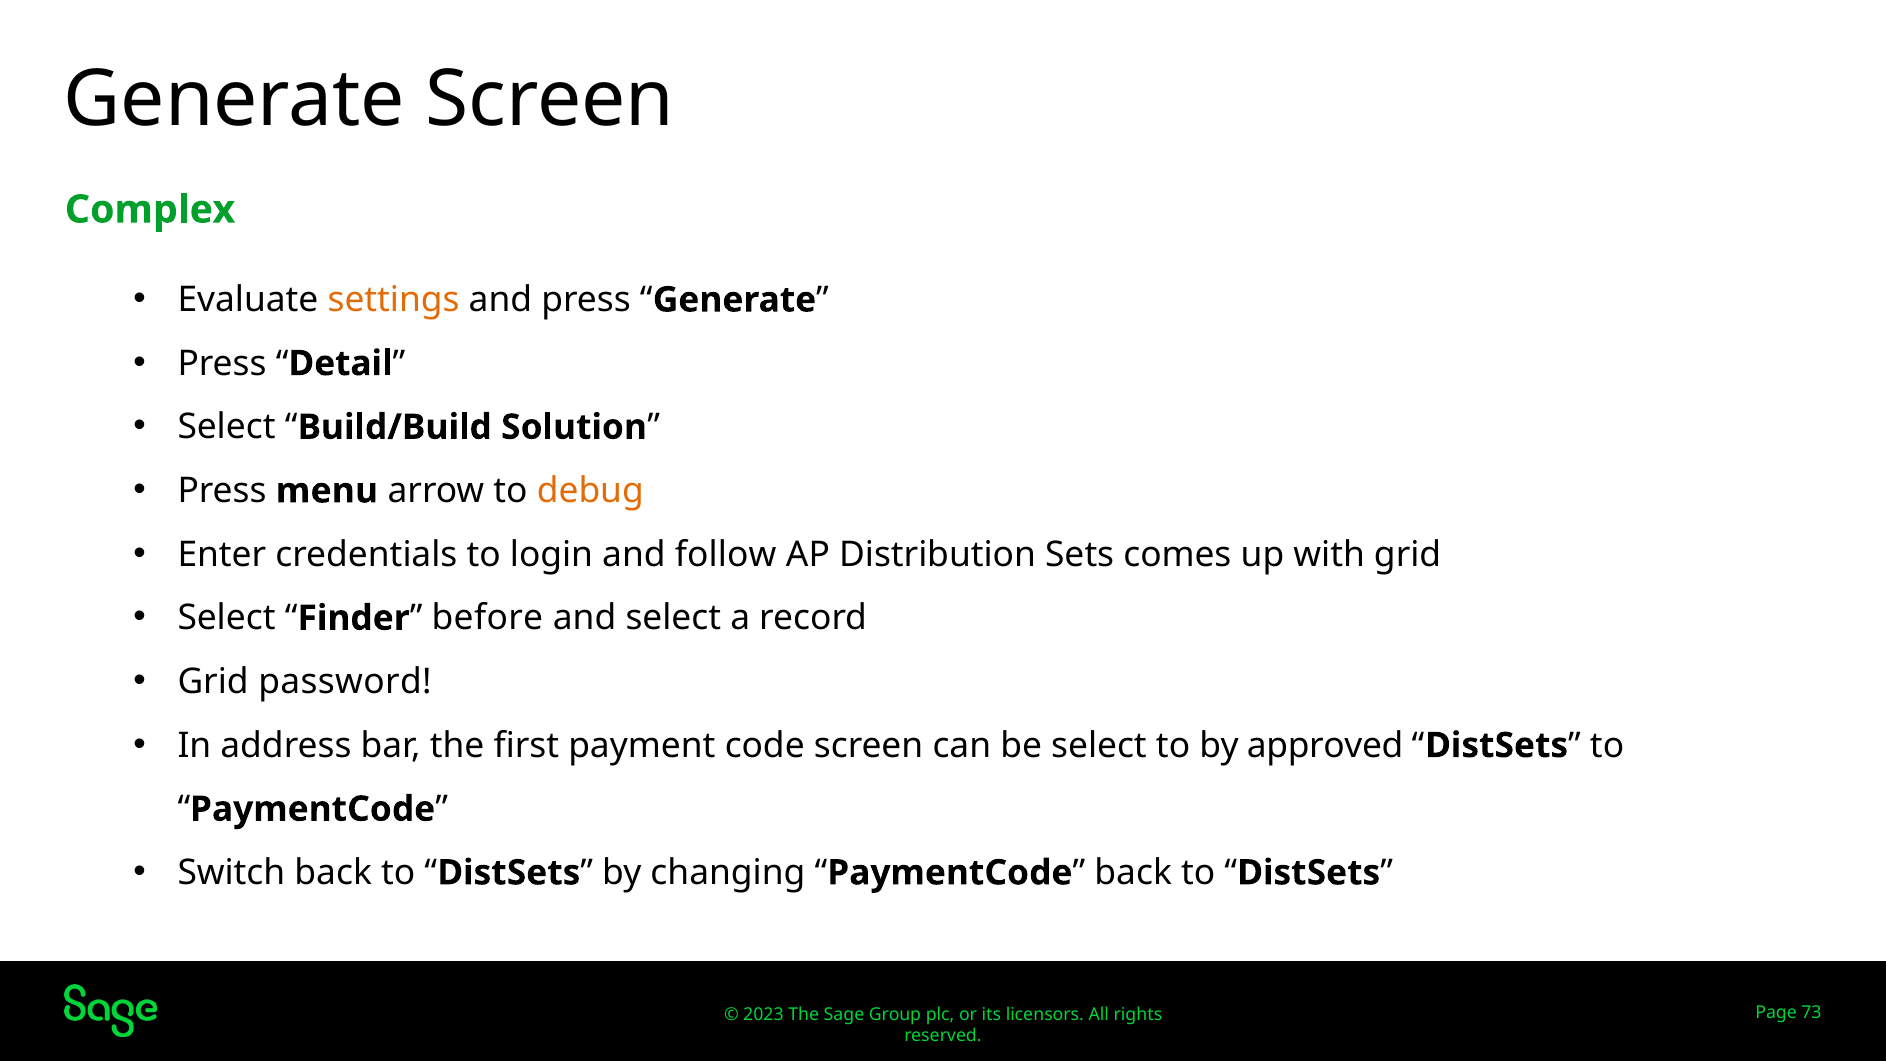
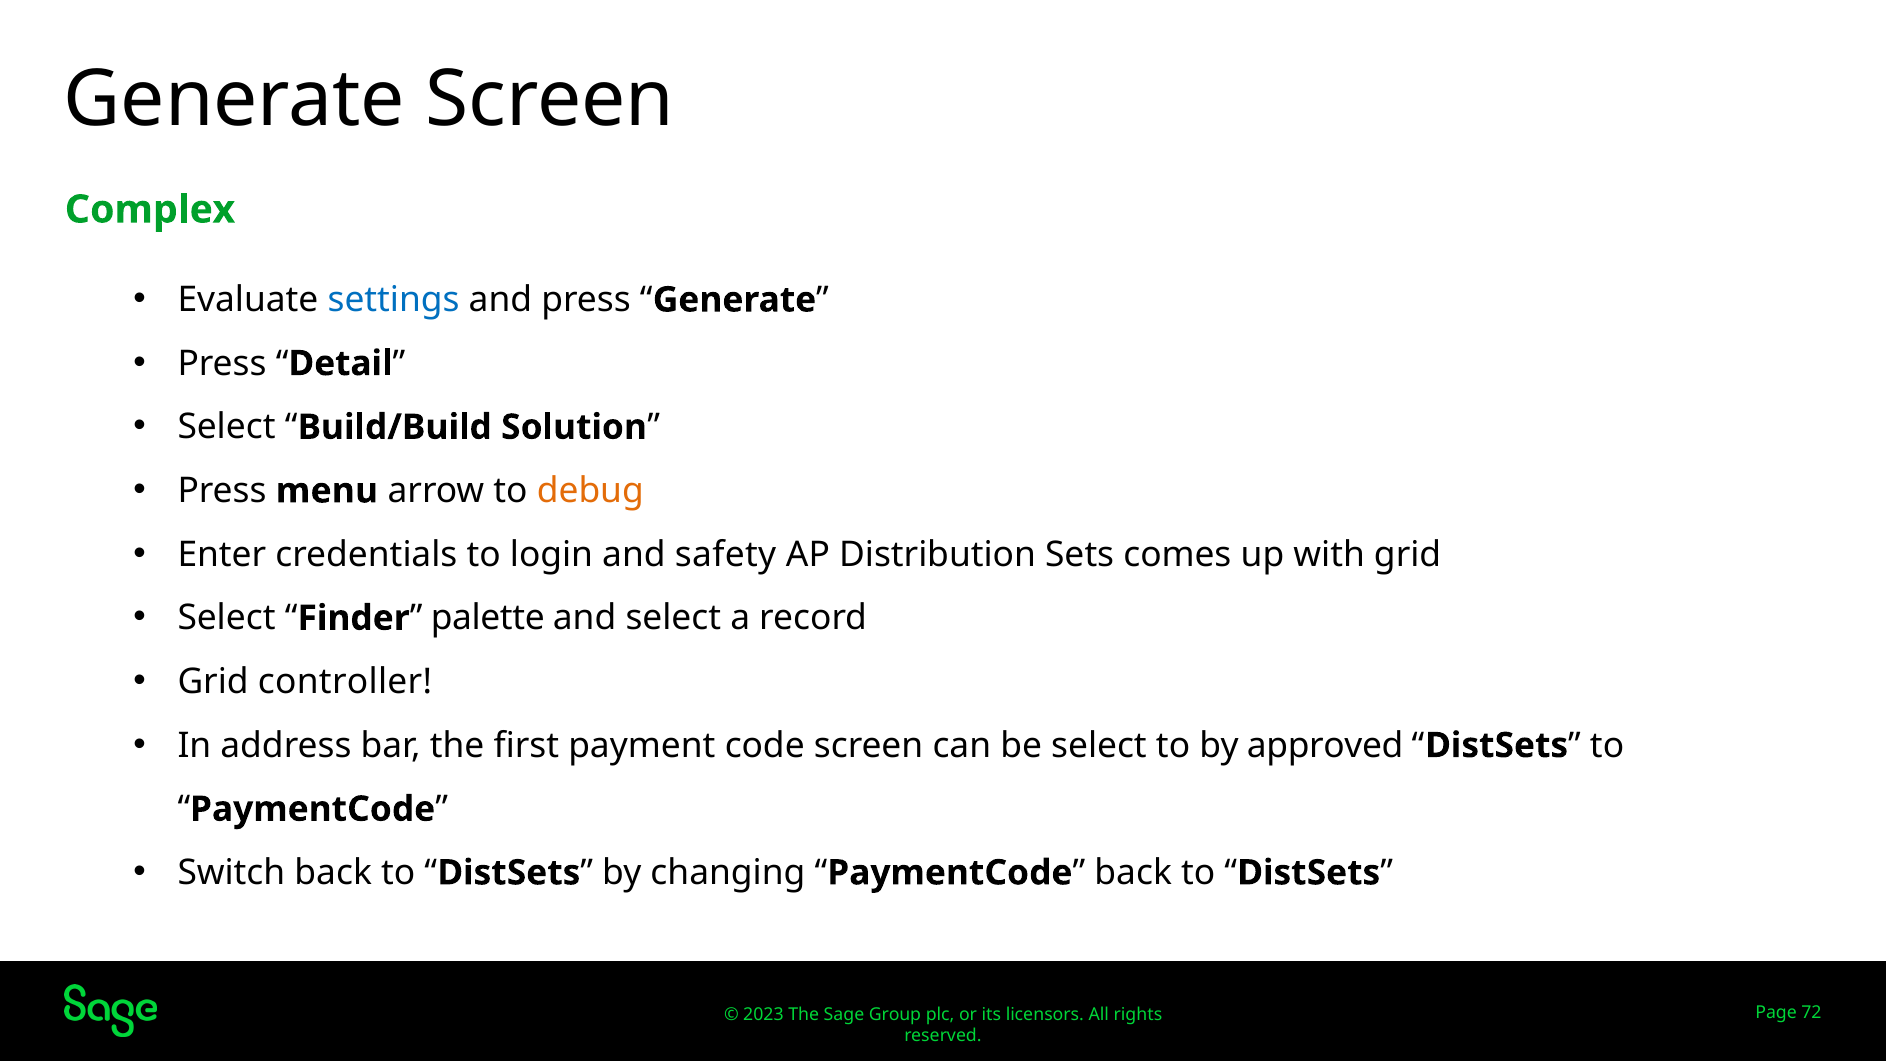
settings colour: orange -> blue (394, 300)
follow: follow -> safety (726, 554)
before: before -> palette (488, 618)
password: password -> controller (345, 682)
73: 73 -> 72 (1811, 1012)
